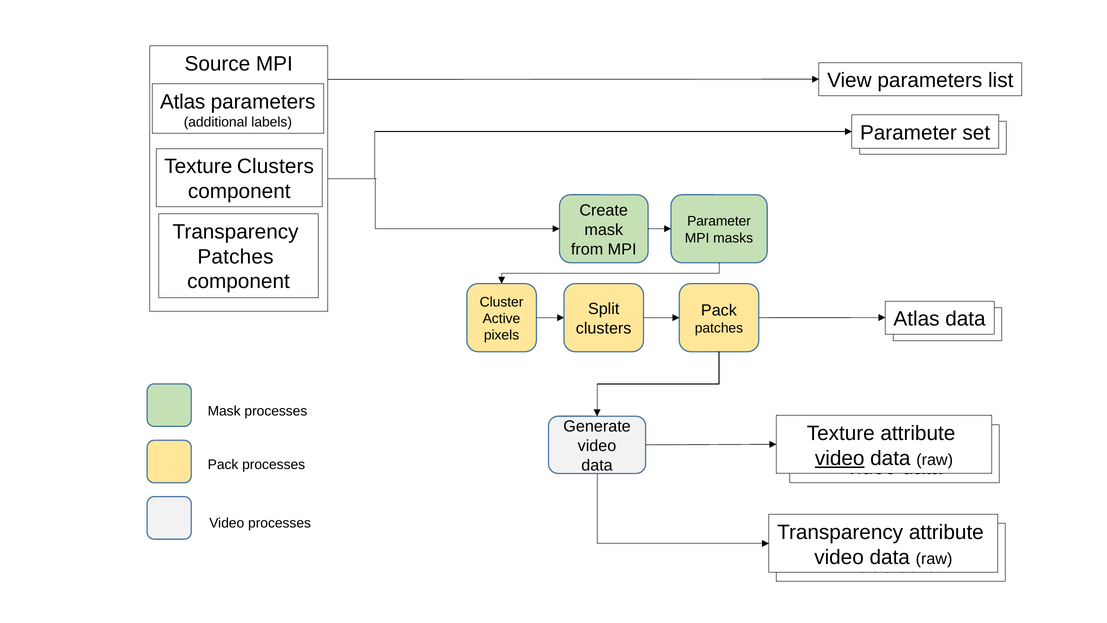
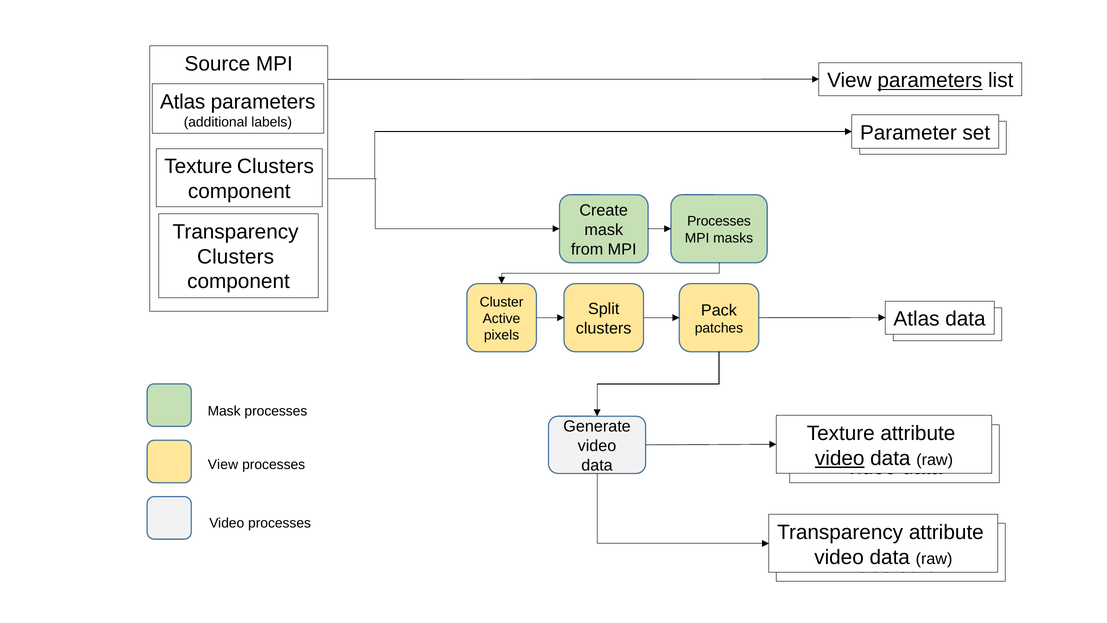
parameters underline: none -> present (930, 81)
Parameter: Parameter -> Processes (719, 221)
Patches: Patches -> Clusters (236, 257)
Pack: Pack -> View (223, 465)
